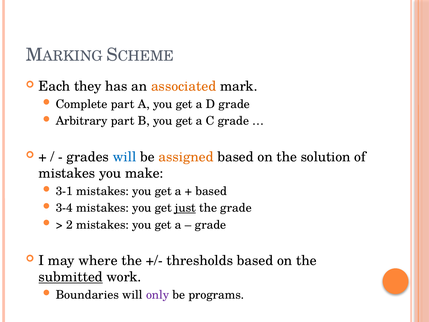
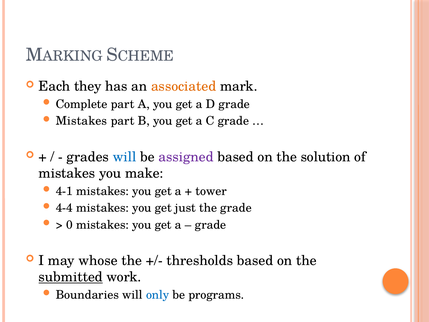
Arbitrary: Arbitrary -> Mistakes (82, 121)
assigned colour: orange -> purple (186, 157)
3-1: 3-1 -> 4-1 (64, 191)
based: based -> tower (211, 191)
3-4: 3-4 -> 4-4 (64, 208)
just underline: present -> none (185, 208)
2: 2 -> 0 (70, 225)
where: where -> whose (98, 260)
only colour: purple -> blue (158, 295)
